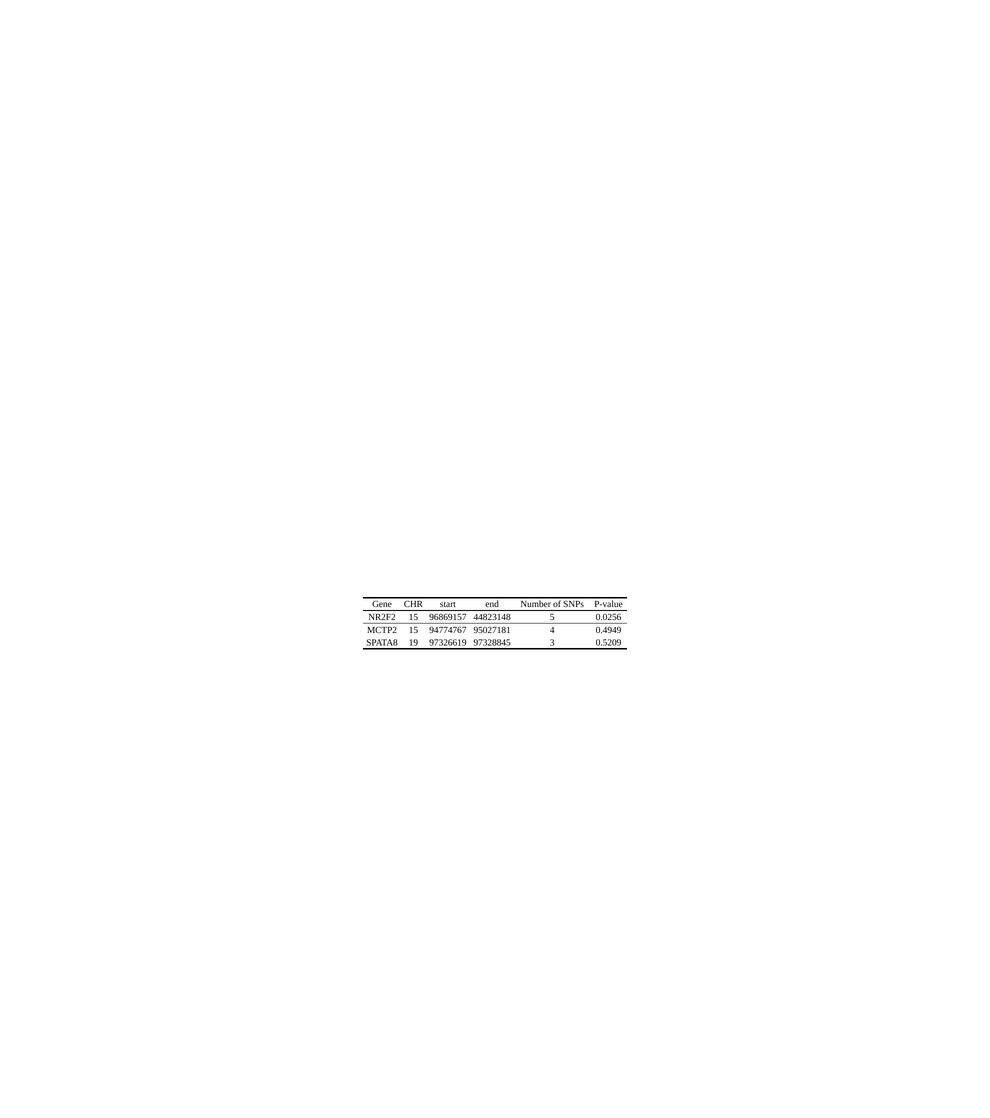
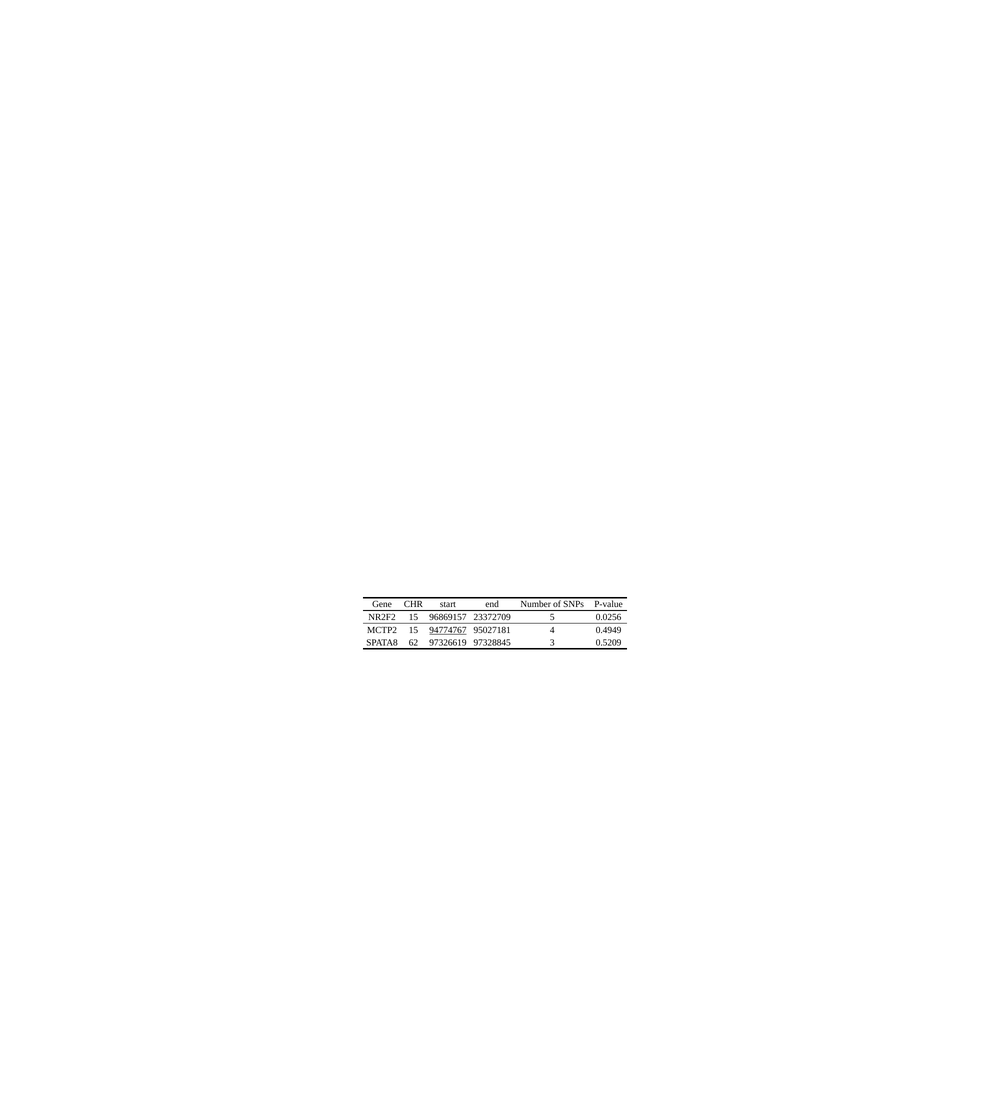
44823148: 44823148 -> 23372709 (492, 617)
94774767 underline: none -> present (448, 630)
19: 19 -> 62 (413, 643)
